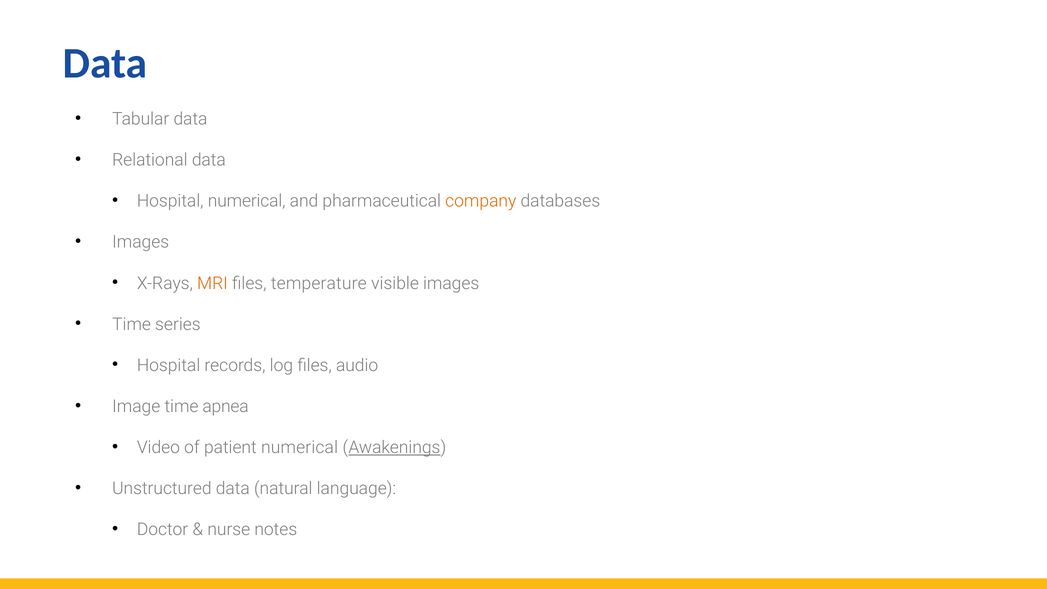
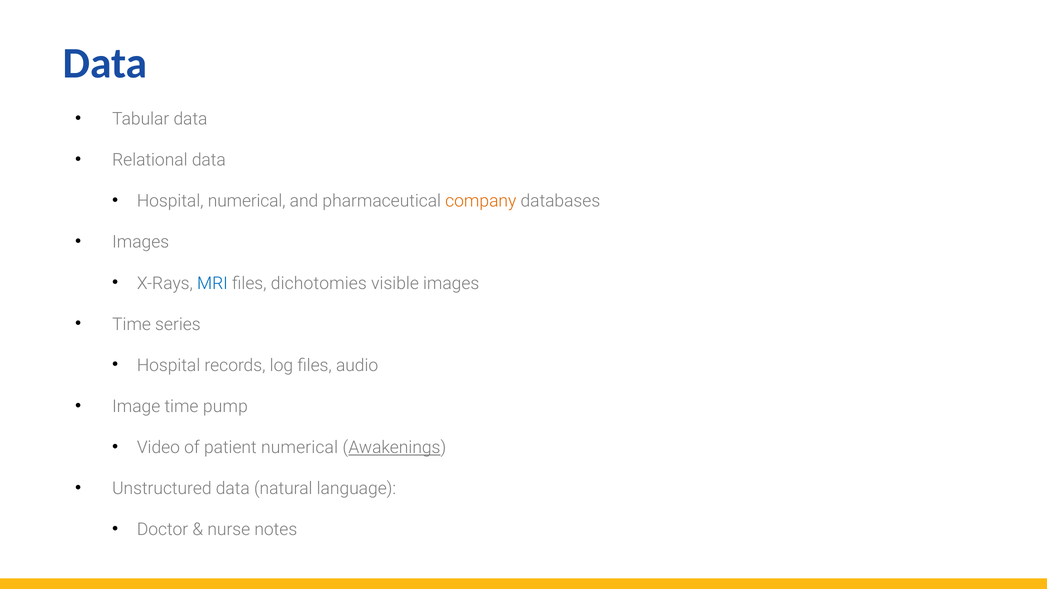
MRI colour: orange -> blue (212, 283)
temperature: temperature -> dichotomies (319, 283)
apnea: apnea -> pump (225, 406)
